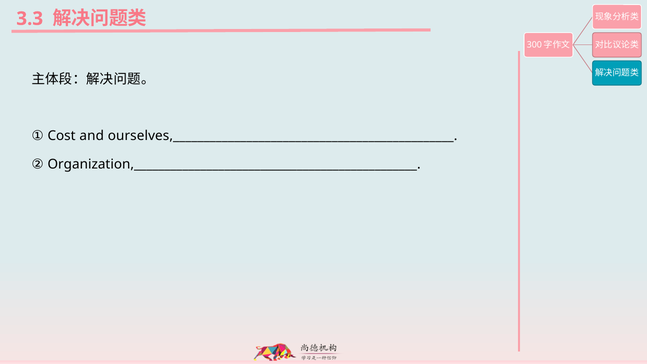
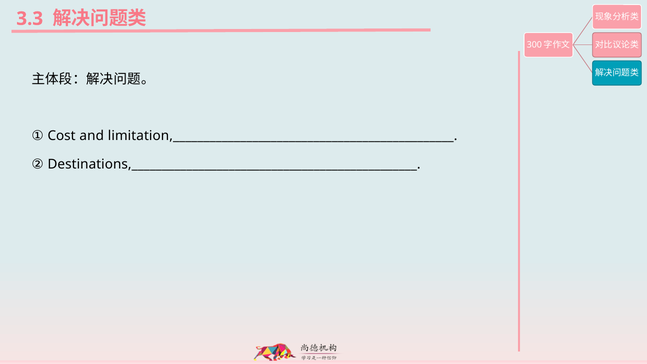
ourselves,______________________________________________: ourselves,______________________________________________ -> limitation,______________________________________________ (283, 136)
Organization,_______________________________________________: Organization,_______________________________________________ -> Destinations,_______________________________________________ (234, 164)
